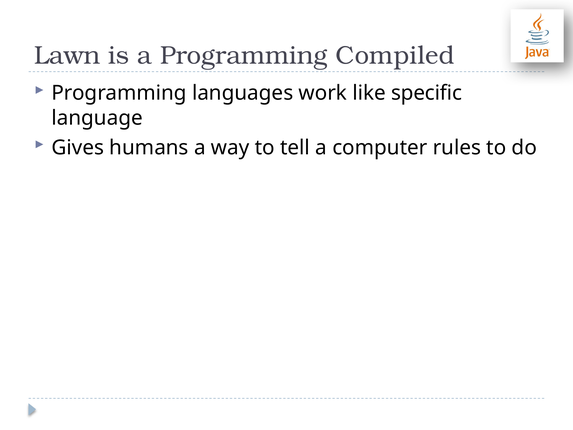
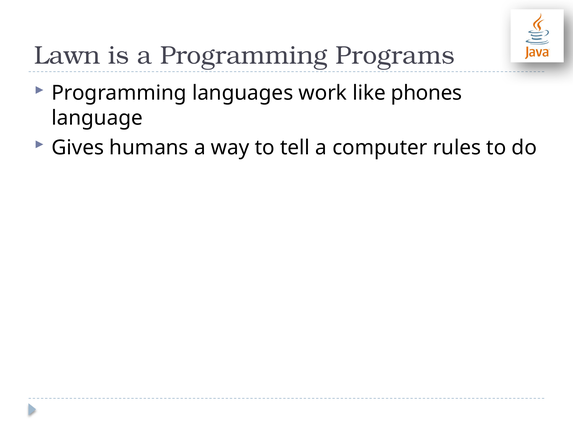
Compiled: Compiled -> Programs (395, 55)
specific: specific -> phones (427, 93)
